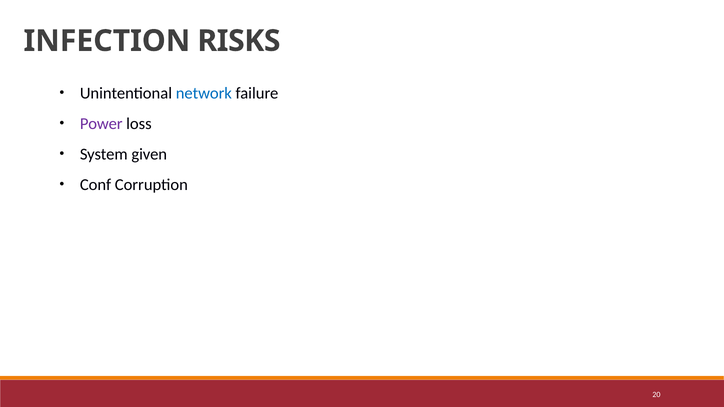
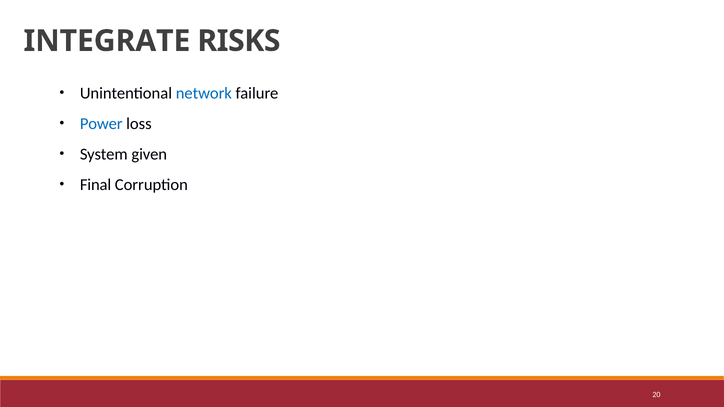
INFECTION: INFECTION -> INTEGRATE (107, 41)
Power colour: purple -> blue (101, 124)
Conf: Conf -> Final (96, 185)
